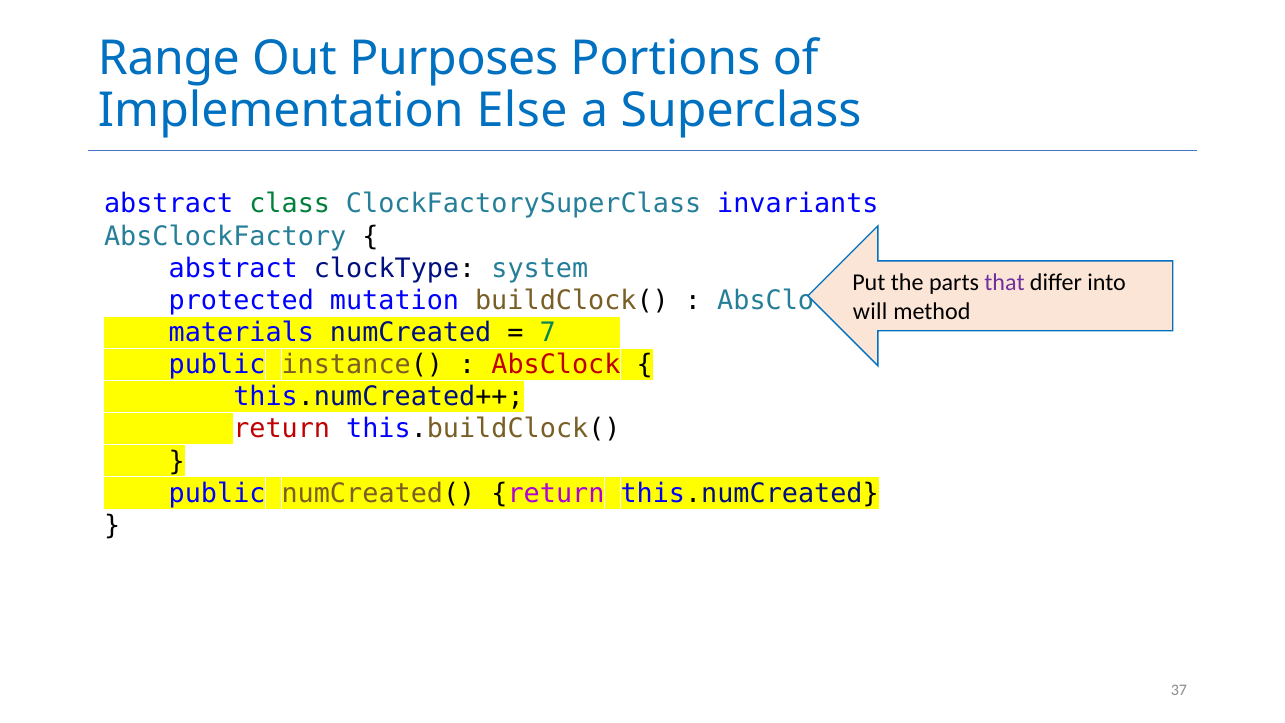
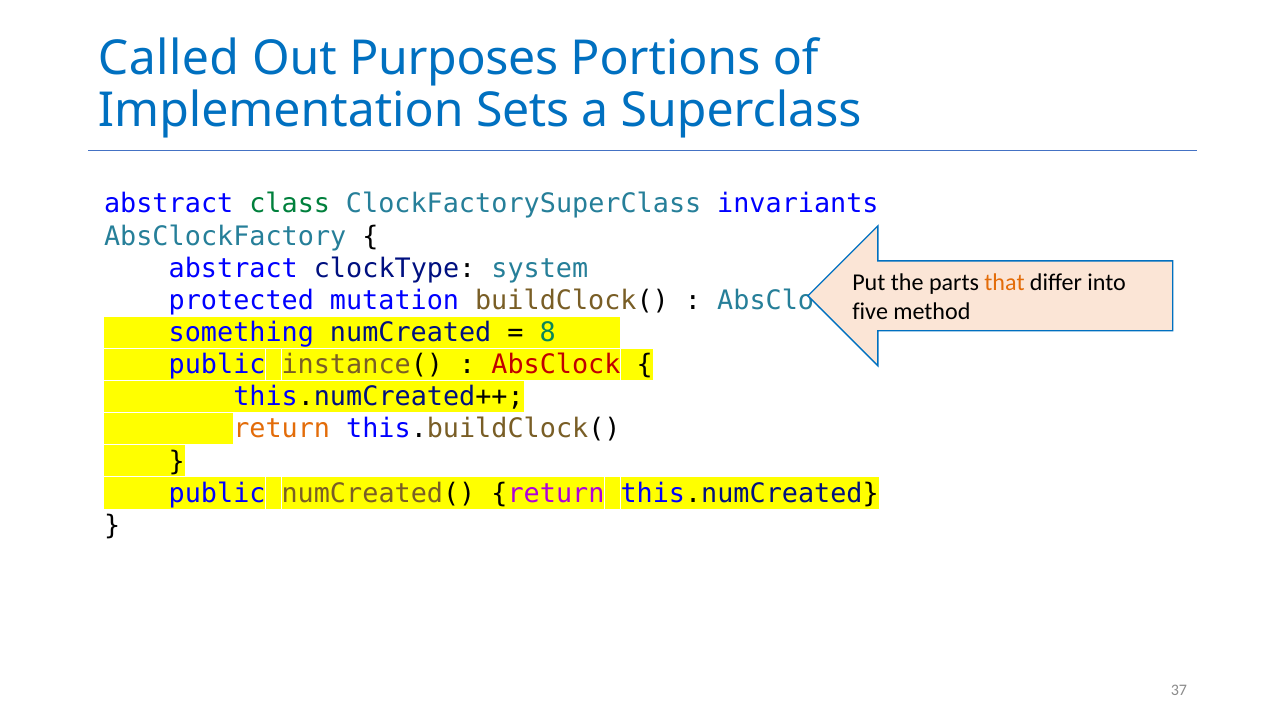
Range: Range -> Called (169, 58)
Else: Else -> Sets (523, 110)
that colour: purple -> orange (1005, 283)
will: will -> five (870, 312)
materials: materials -> something (241, 333)
7: 7 -> 8 (548, 333)
return colour: red -> orange (282, 429)
